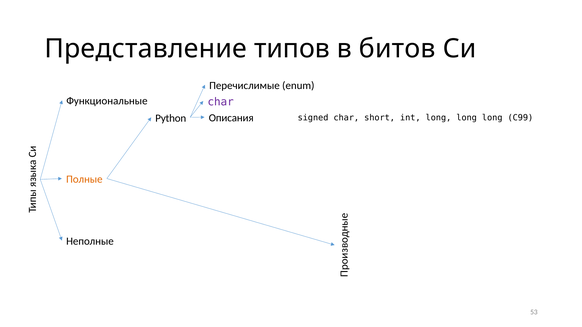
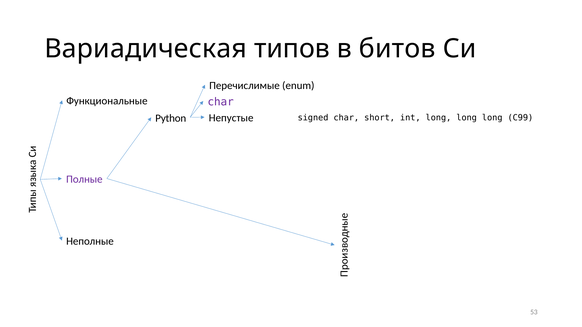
Представление: Представление -> Вариадическая (146, 49)
Описания: Описания -> Непустые (231, 118)
Полные colour: orange -> purple (84, 180)
